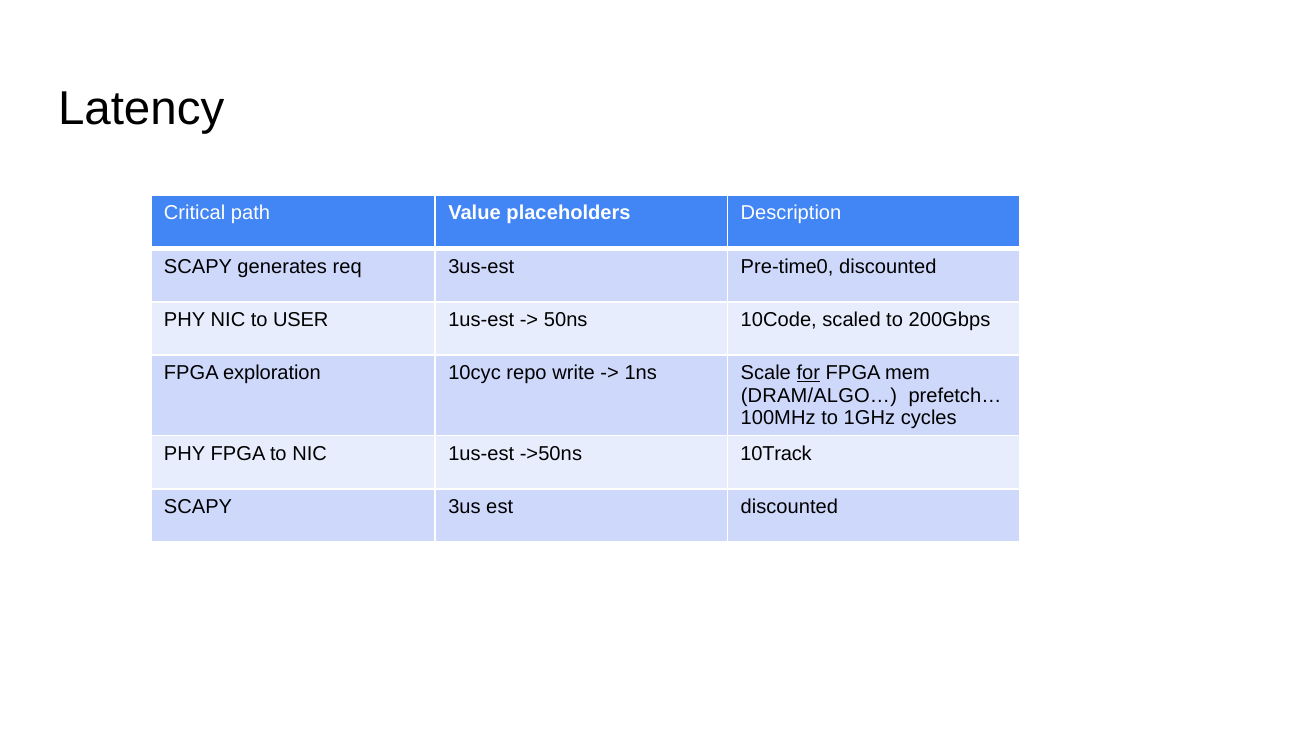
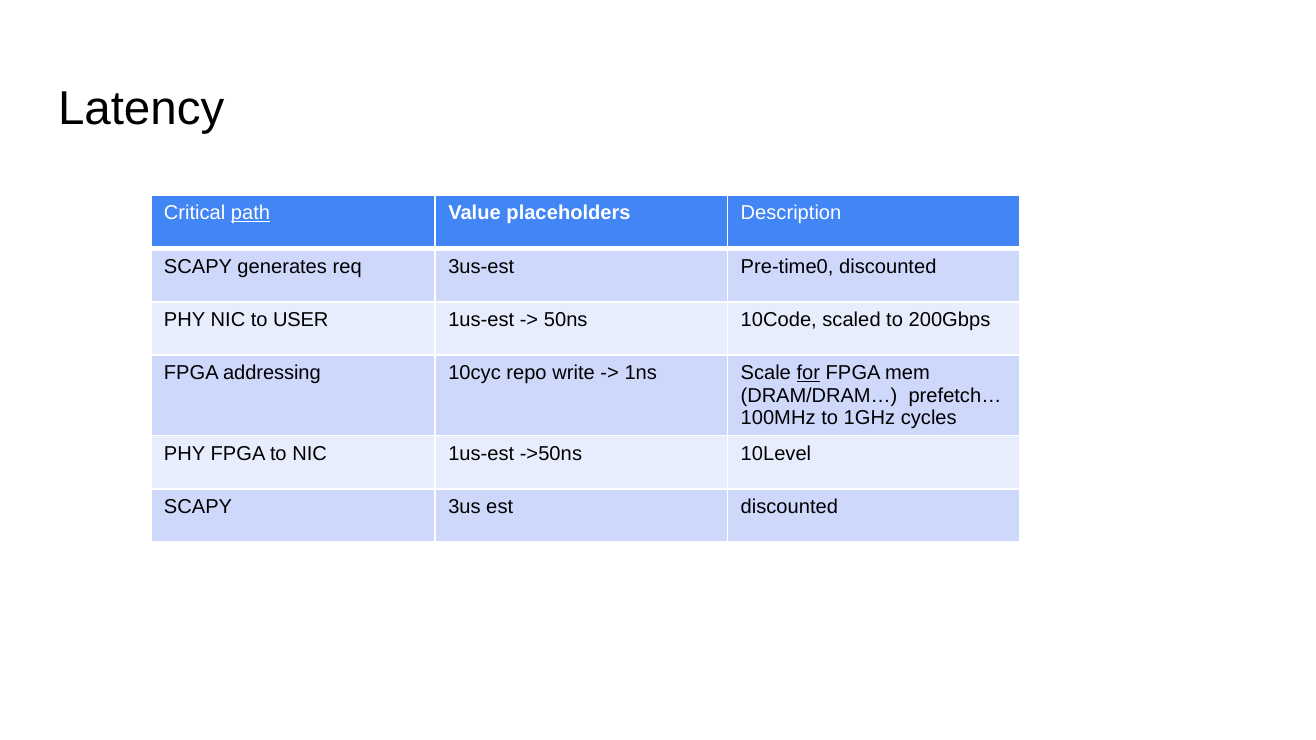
path underline: none -> present (251, 213)
exploration: exploration -> addressing (272, 373)
DRAM/ALGO…: DRAM/ALGO… -> DRAM/DRAM… (819, 396)
10Track: 10Track -> 10Level (776, 454)
